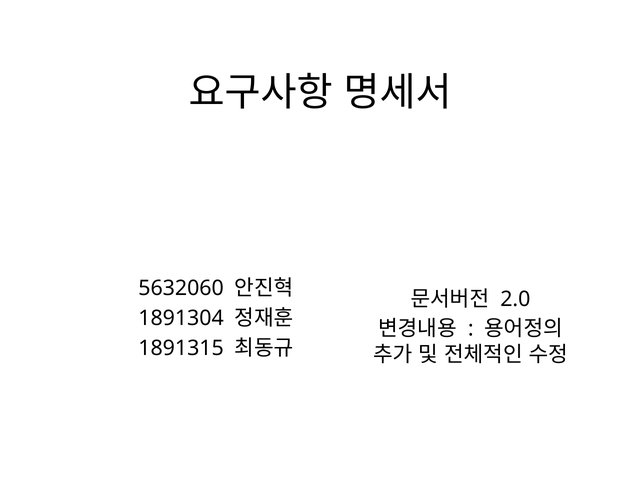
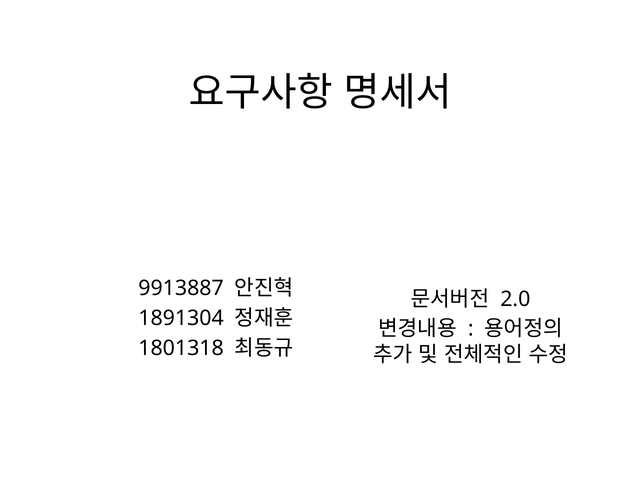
5632060: 5632060 -> 9913887 (181, 288)
1891315: 1891315 -> 1801318 (181, 348)
